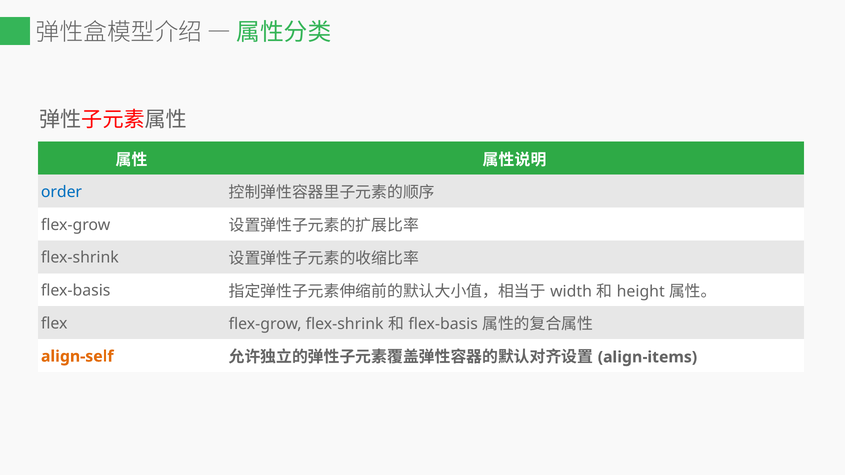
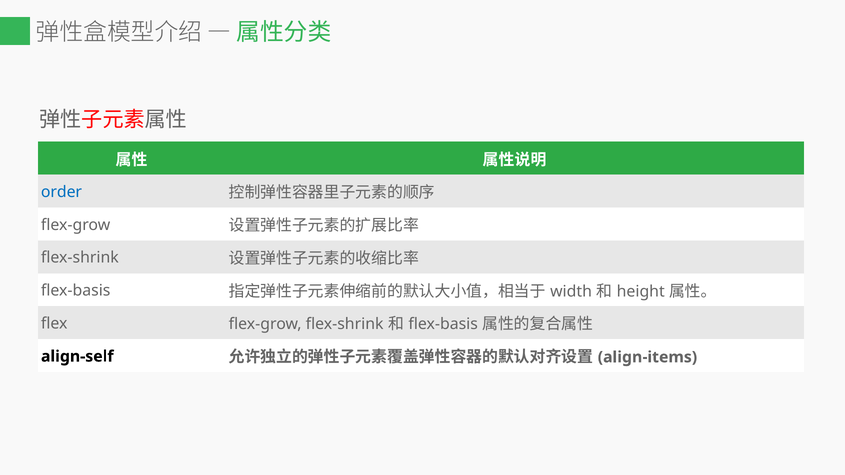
align-self colour: orange -> black (77, 357)
